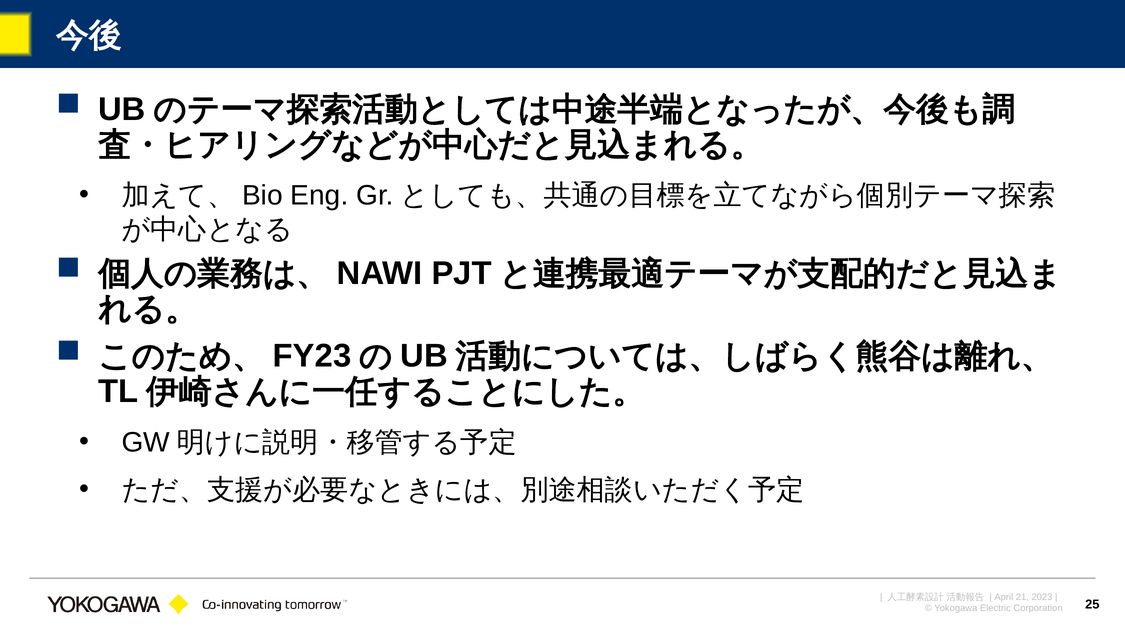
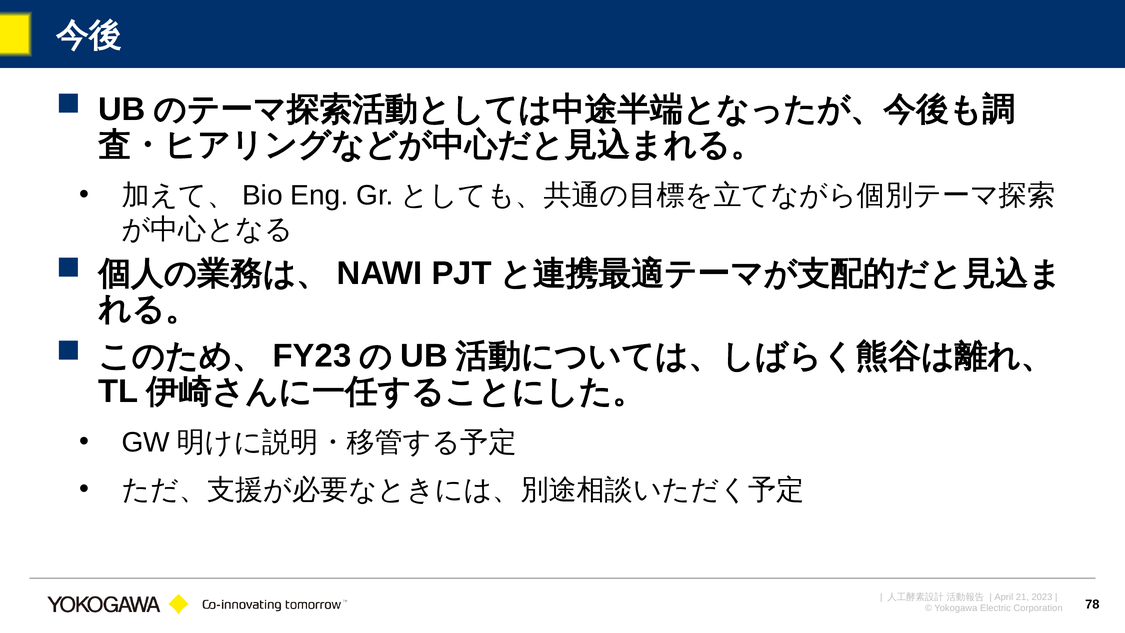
25: 25 -> 78 (1092, 604)
